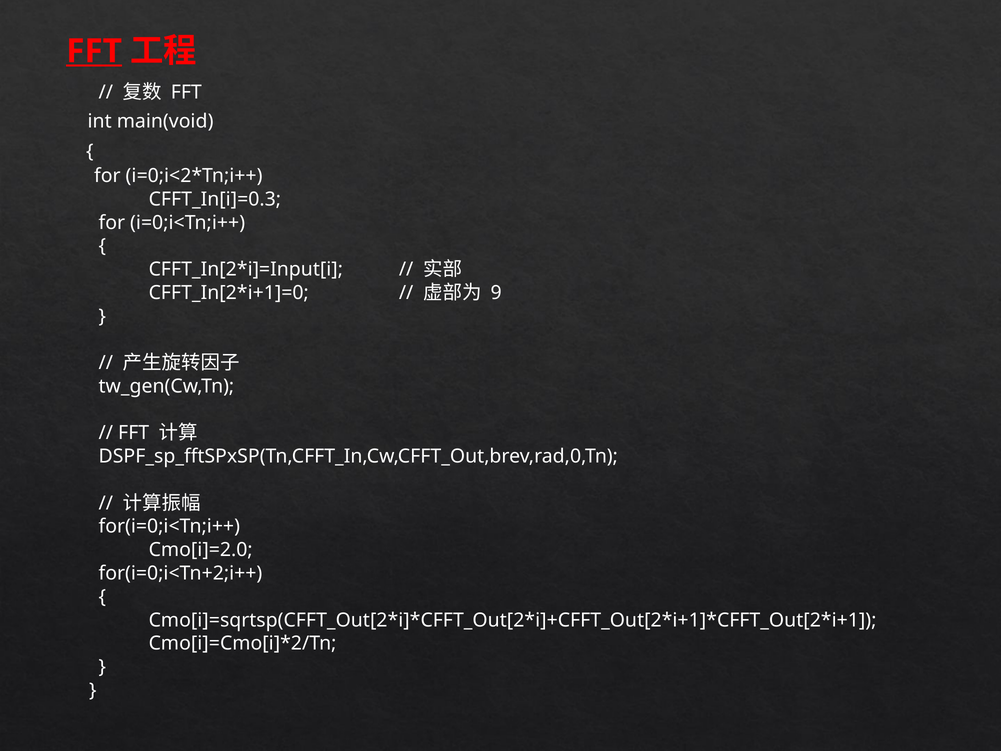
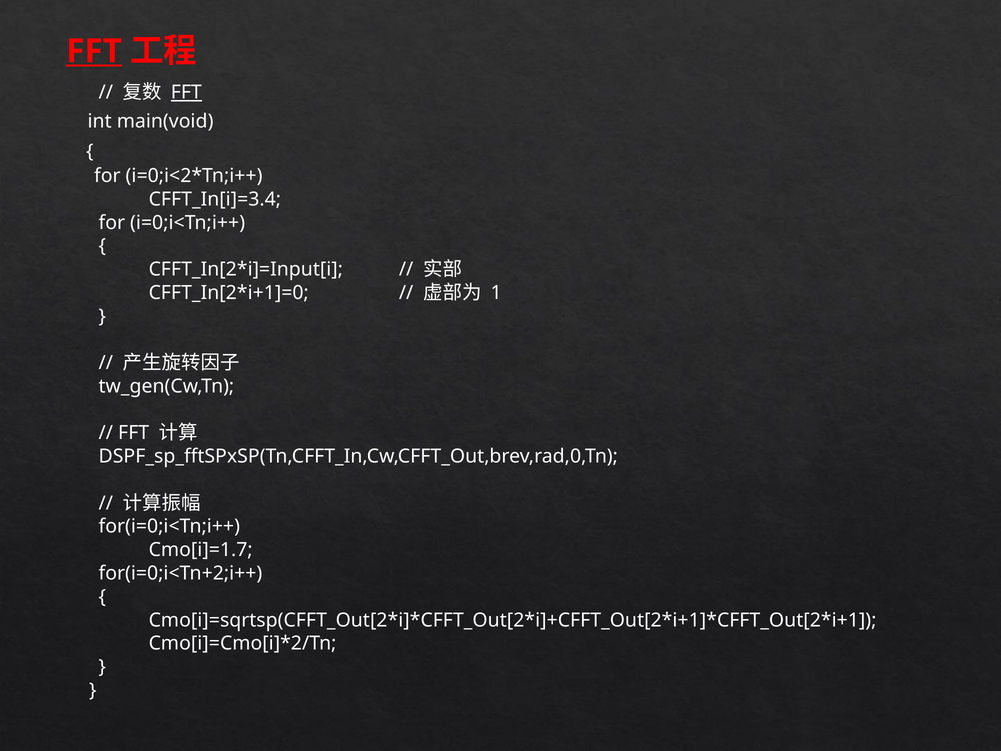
FFT underline: none -> present (186, 92)
CFFT_In[i]=0.3: CFFT_In[i]=0.3 -> CFFT_In[i]=3.4 (215, 199)
9: 9 -> 1 (496, 293)
Cmo[i]=2.0: Cmo[i]=2.0 -> Cmo[i]=1.7 (201, 550)
